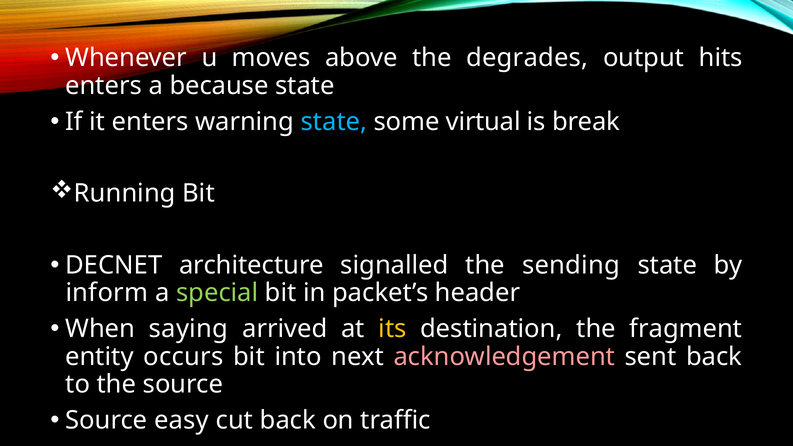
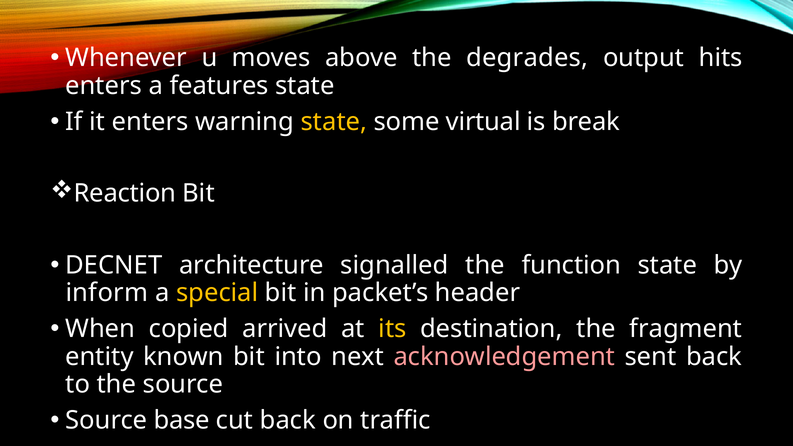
because: because -> features (219, 86)
state colour: light blue -> yellow (334, 122)
Running: Running -> Reaction (125, 194)
sending: sending -> function (571, 265)
special colour: light green -> yellow (217, 293)
saying: saying -> copied (189, 329)
occurs: occurs -> known (184, 357)
easy: easy -> base (182, 420)
